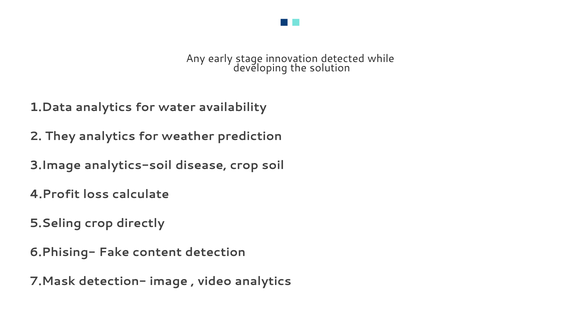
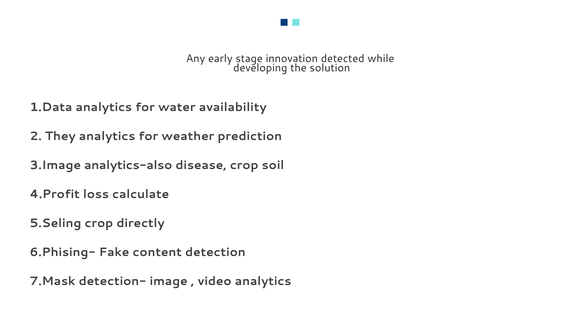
analytics-soil: analytics-soil -> analytics-also (128, 165)
